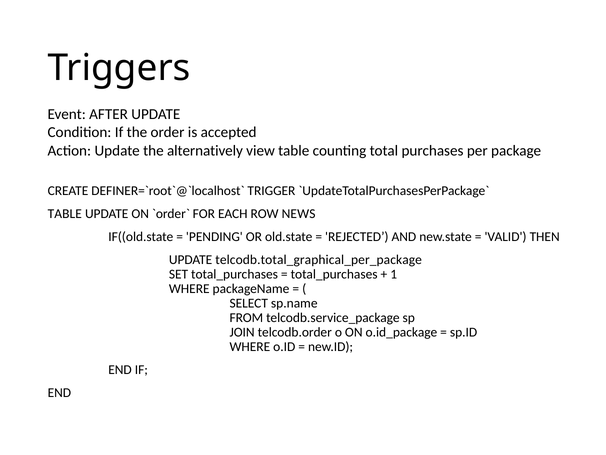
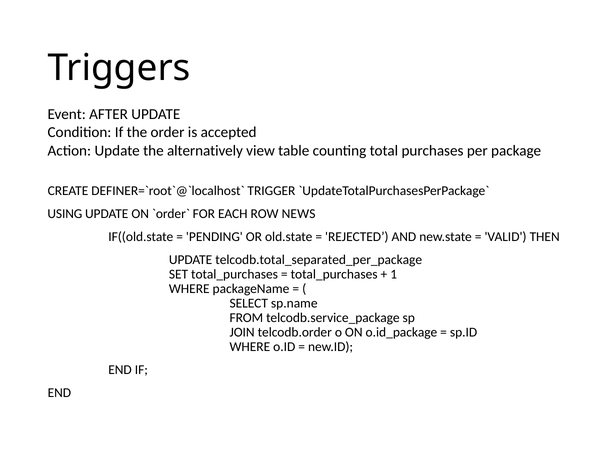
TABLE: TABLE -> USING (65, 214)
telcodb.total_graphical_per_package: telcodb.total_graphical_per_package -> telcodb.total_separated_per_package (319, 259)
